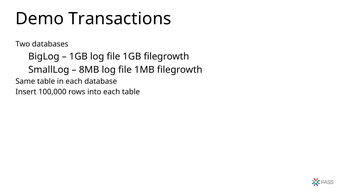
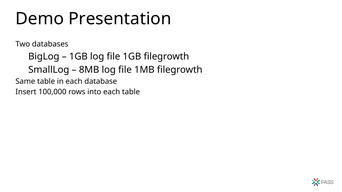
Transactions: Transactions -> Presentation (120, 19)
